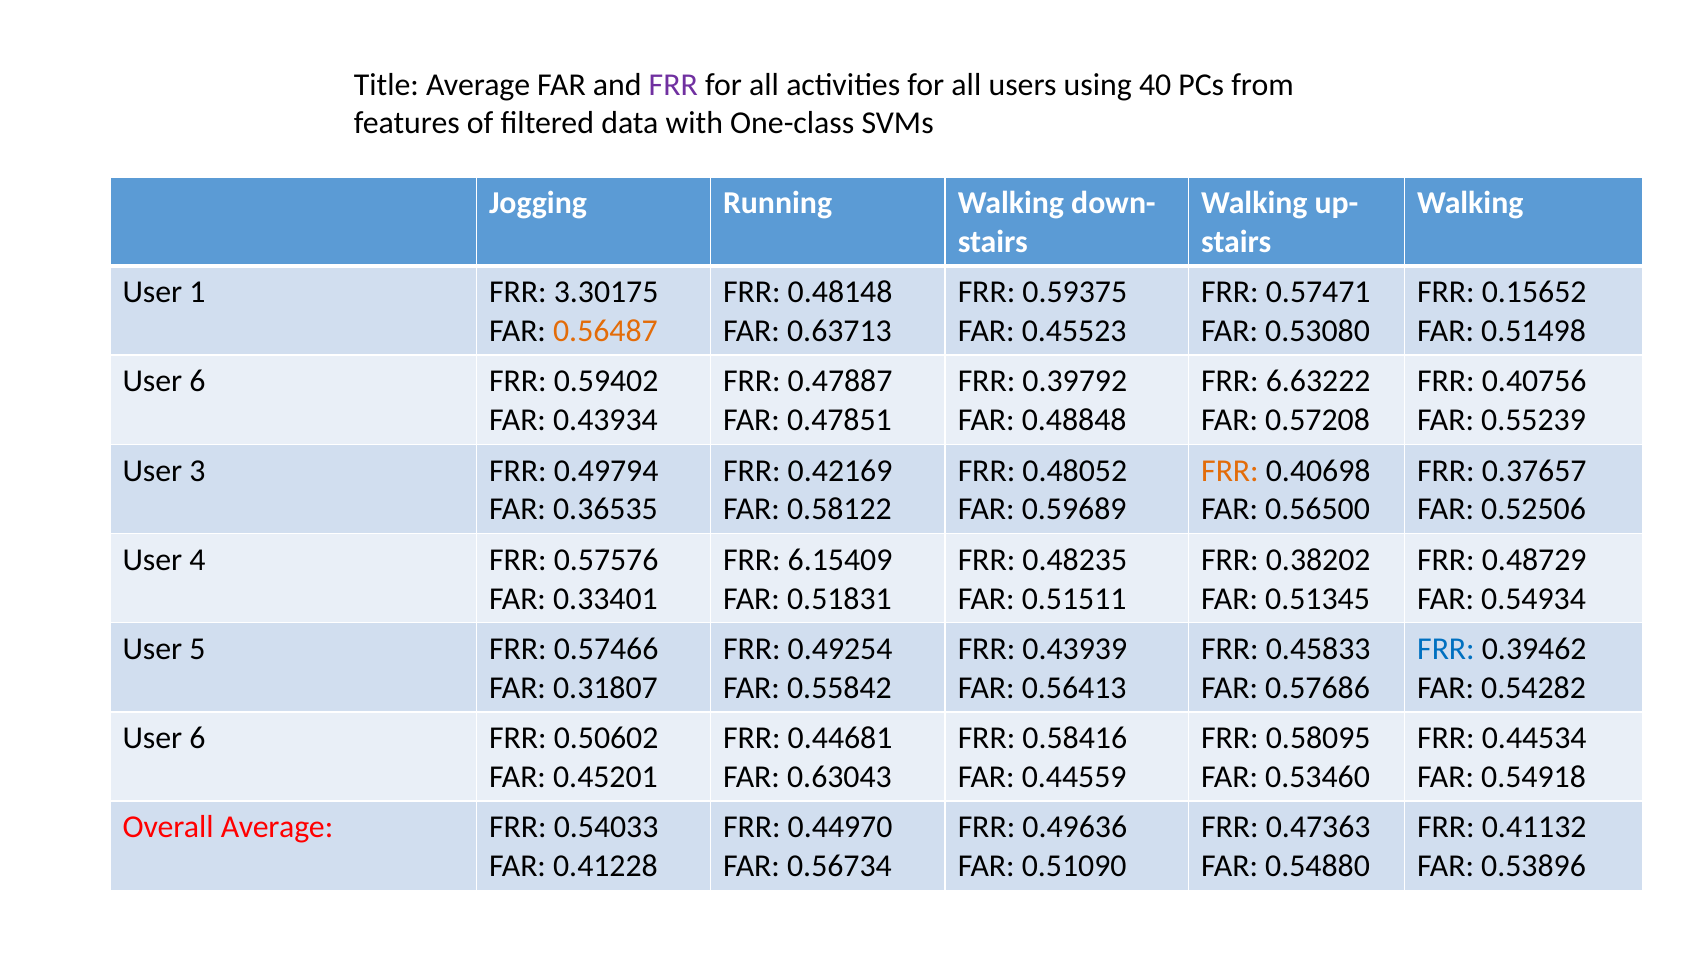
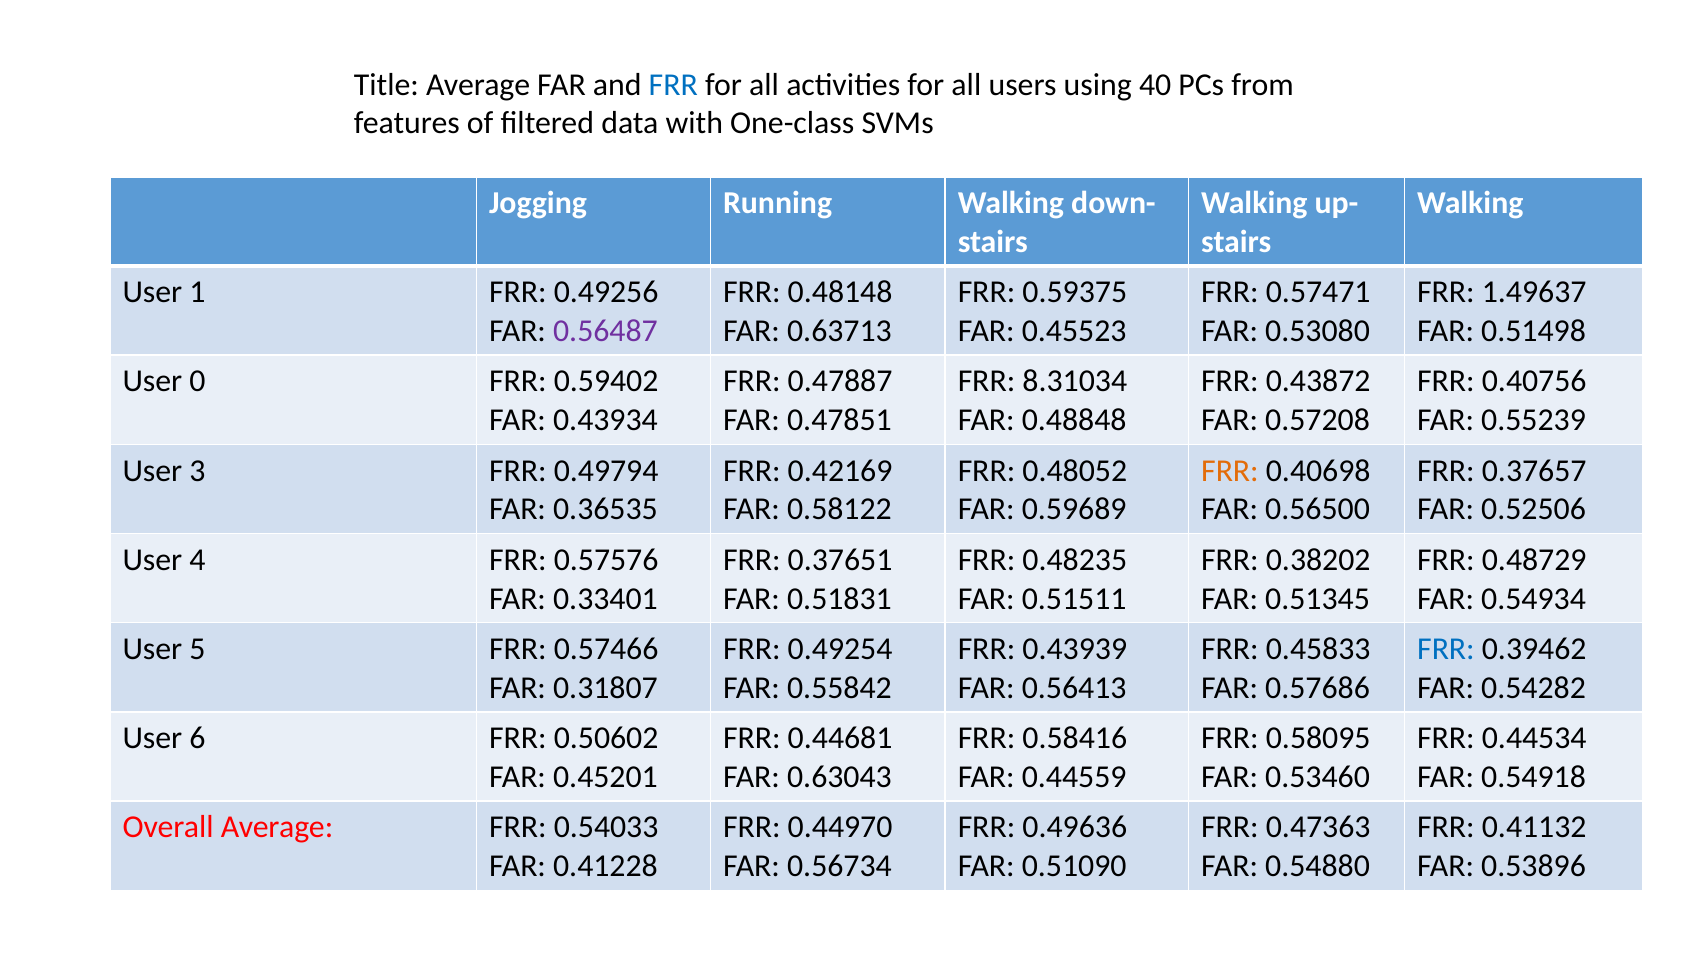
FRR colour: purple -> blue (673, 85)
3.30175: 3.30175 -> 0.49256 (606, 292)
0.15652: 0.15652 -> 1.49637 (1534, 292)
0.56487 colour: orange -> purple (605, 331)
6: 6 -> 0 (197, 381)
0.39792: 0.39792 -> 8.31034 (1075, 381)
6.63222: 6.63222 -> 0.43872 (1318, 381)
6.15409: 6.15409 -> 0.37651 (840, 560)
